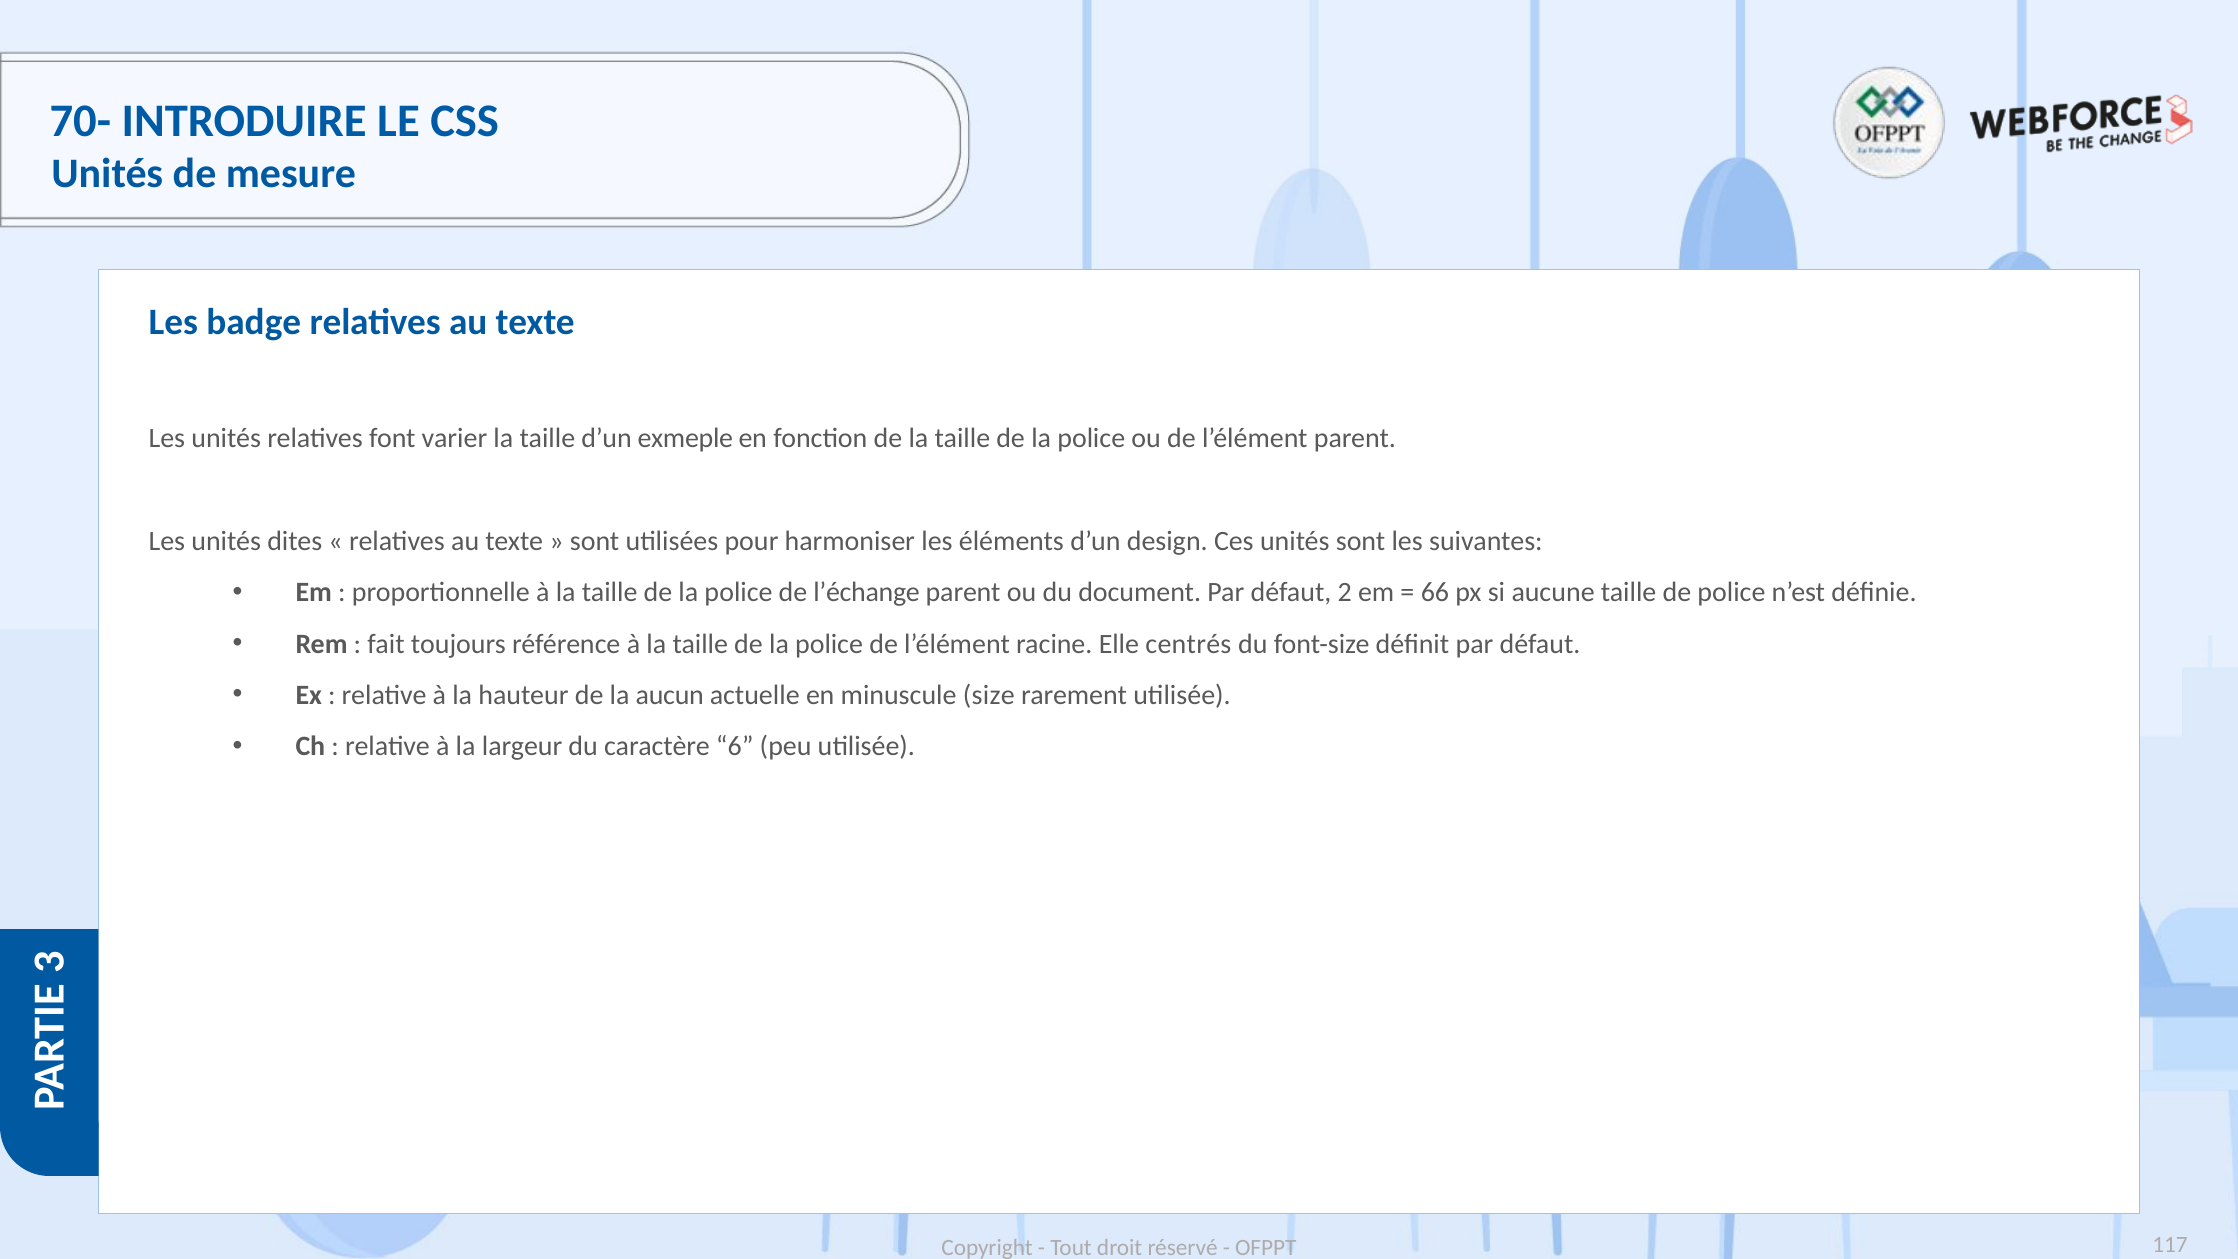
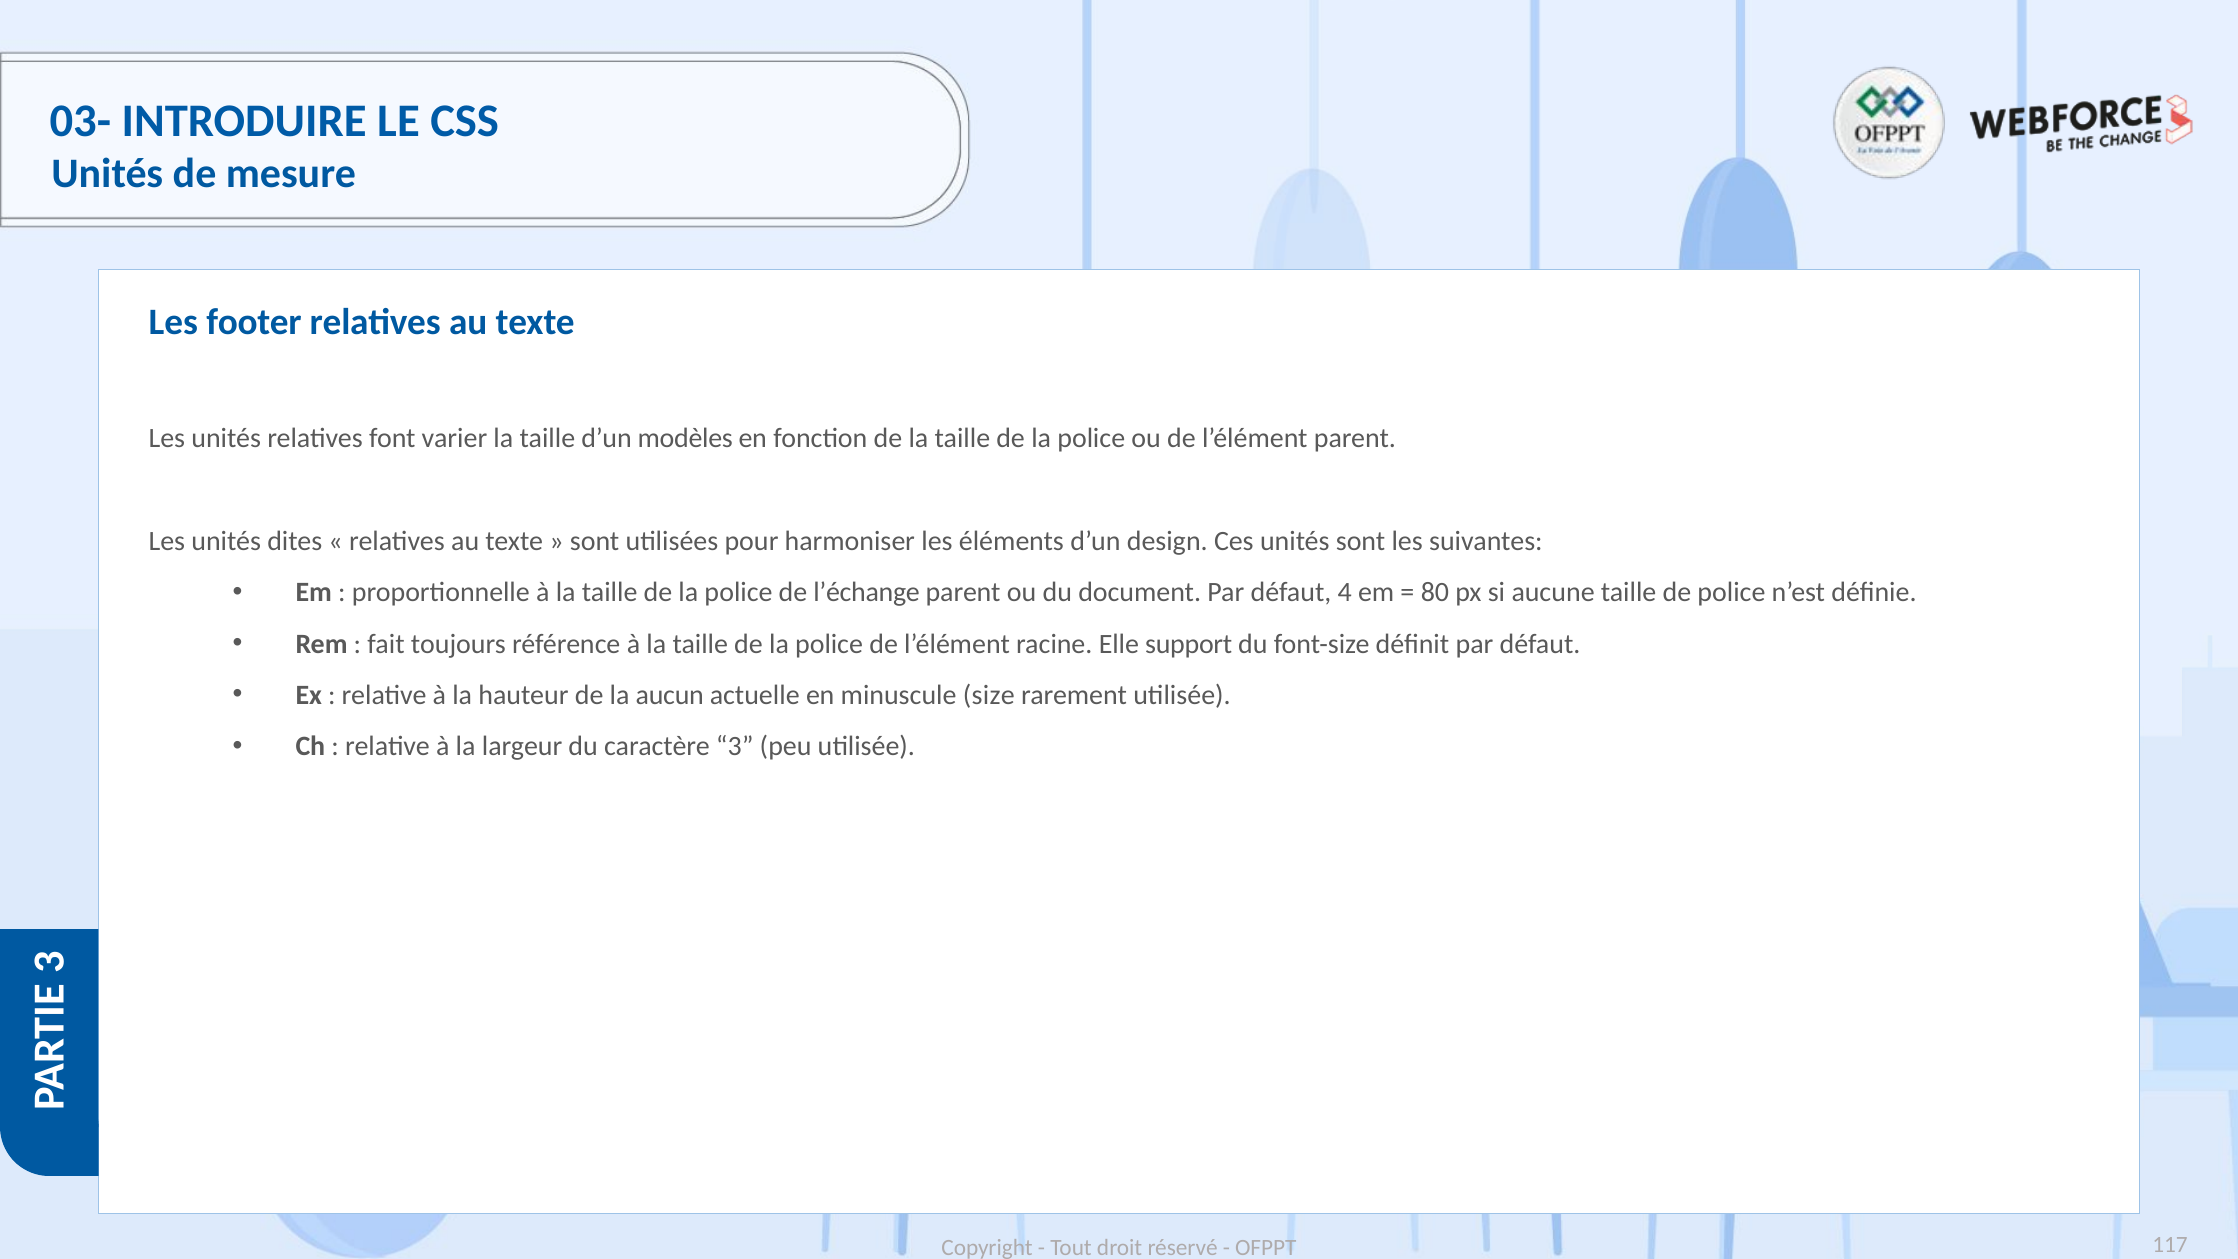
70-: 70- -> 03- (80, 121)
badge: badge -> footer (254, 323)
exmeple: exmeple -> modèles (685, 439)
2: 2 -> 4 (1345, 592)
66: 66 -> 80 (1435, 592)
centrés: centrés -> support (1189, 644)
caractère 6: 6 -> 3 (735, 746)
